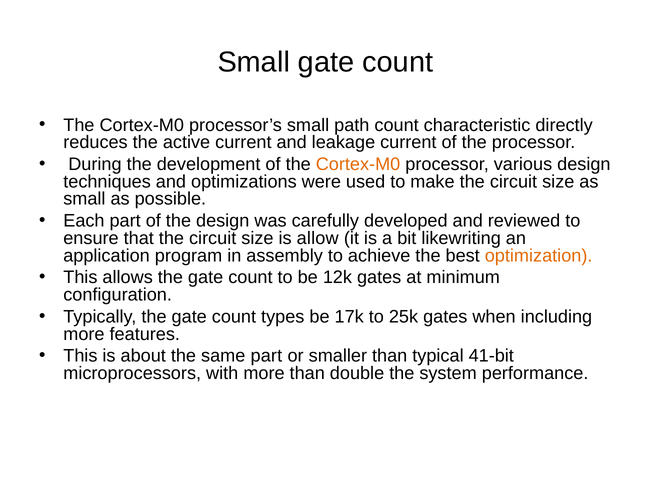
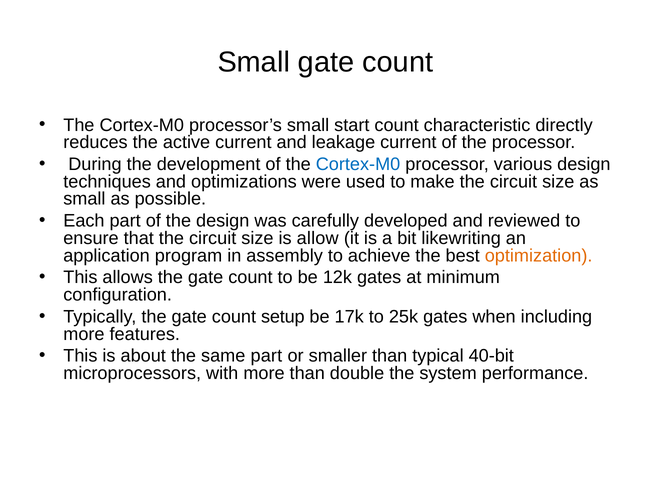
path: path -> start (352, 125)
Cortex-M0 colour: orange -> blue (358, 164)
types: types -> setup (283, 317)
41-bit: 41-bit -> 40-bit (491, 356)
